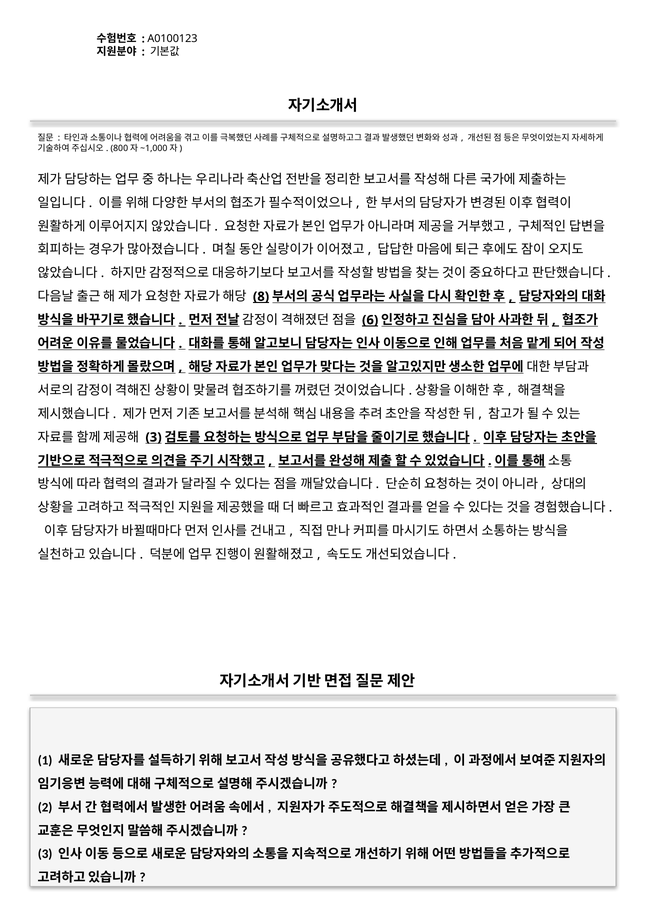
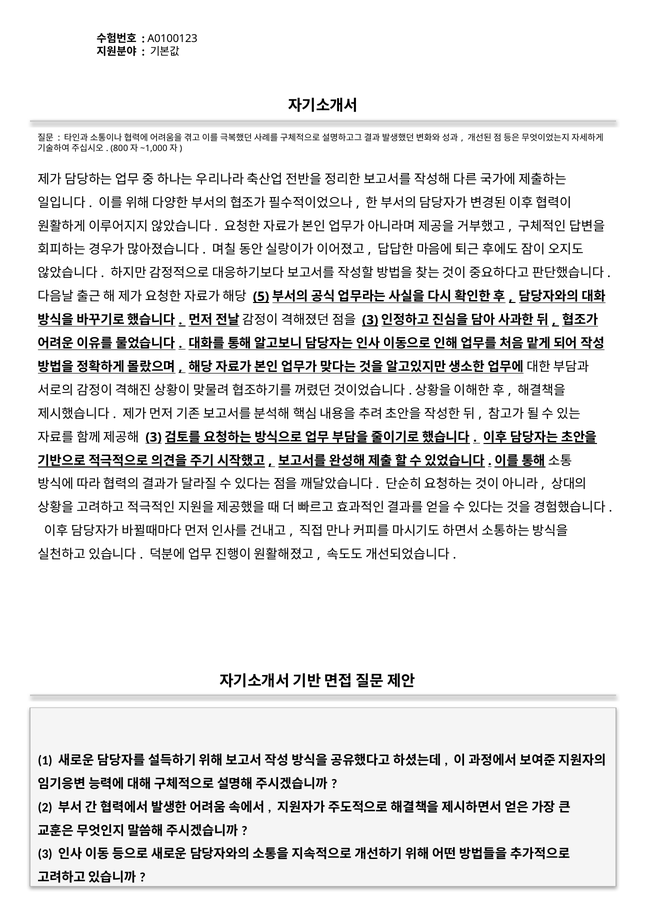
8: 8 -> 5 (261, 296)
6: 6 -> 3 (370, 320)
